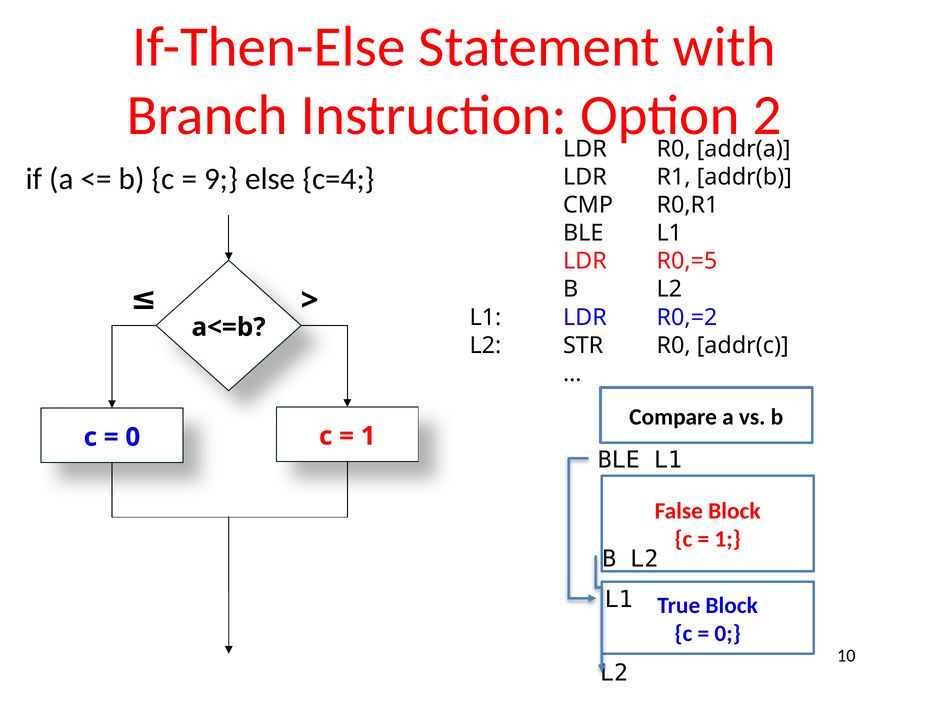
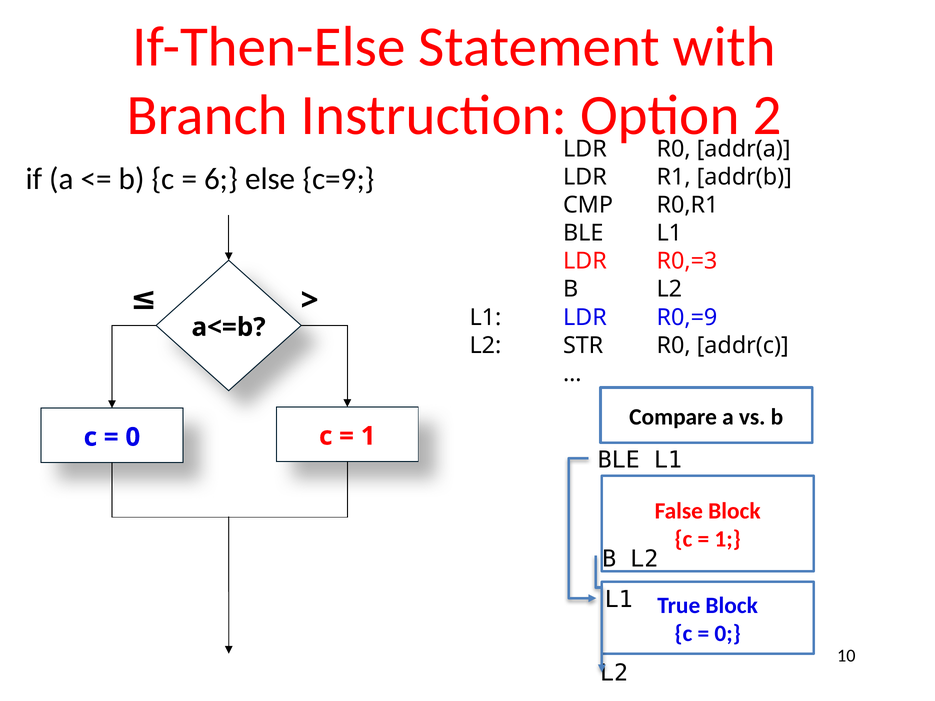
9: 9 -> 6 (221, 179)
c=4: c=4 -> c=9 (339, 179)
R0,=5: R0,=5 -> R0,=3 (687, 261)
R0,=2: R0,=2 -> R0,=9 (687, 317)
